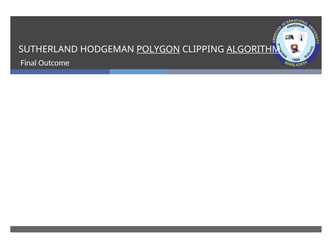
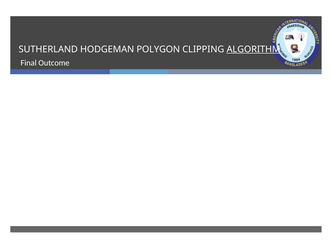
POLYGON underline: present -> none (158, 49)
